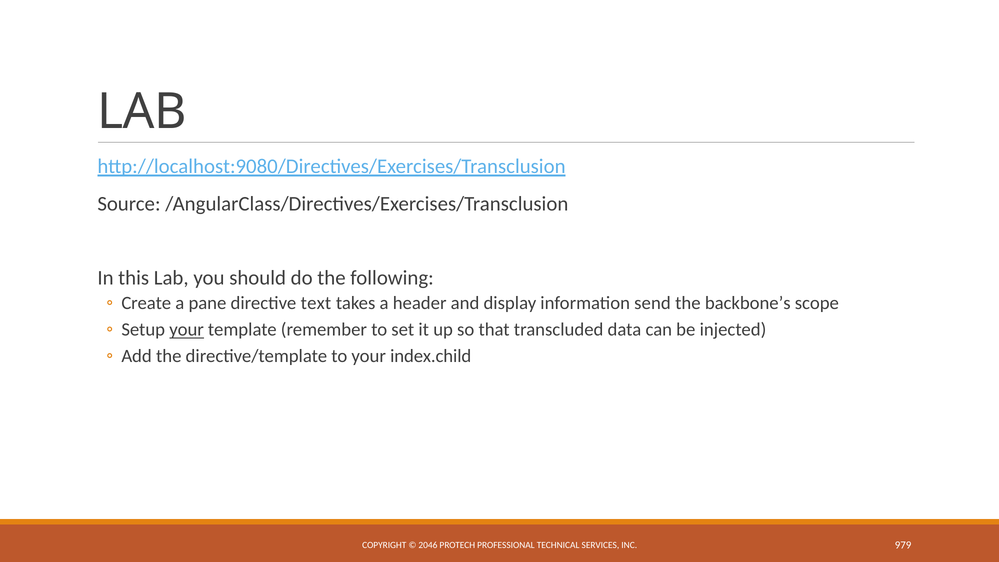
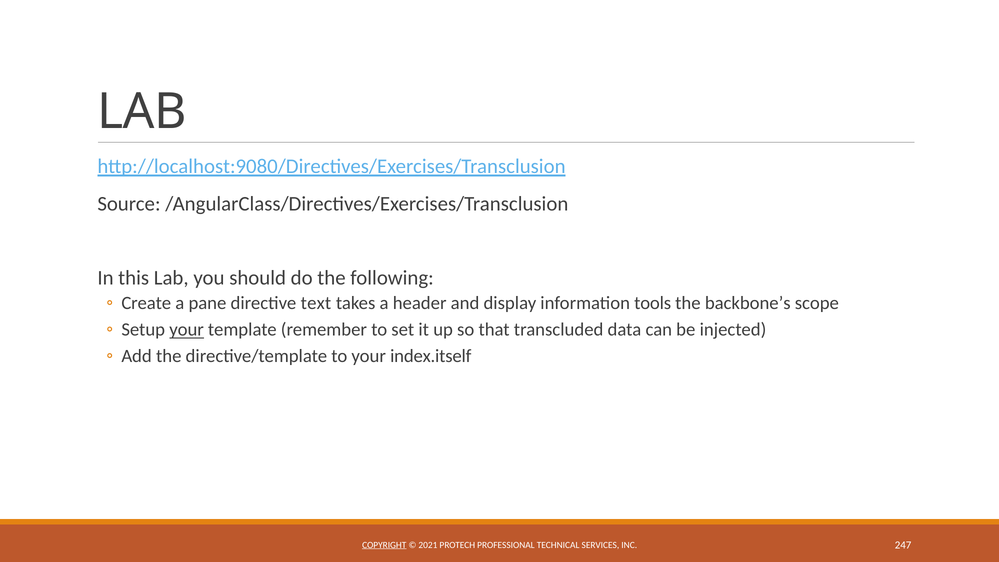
send: send -> tools (653, 303)
index.child: index.child -> index.itself (431, 356)
COPYRIGHT underline: none -> present (384, 545)
2046: 2046 -> 2021 (428, 545)
979: 979 -> 247 (903, 545)
